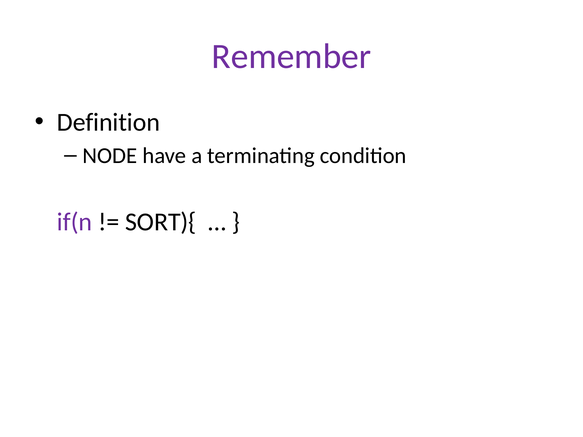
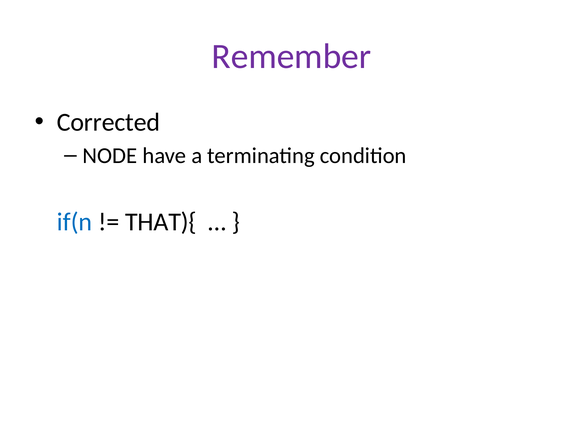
Definition: Definition -> Corrected (108, 122)
if(n colour: purple -> blue (74, 222)
SORT){: SORT){ -> THAT){ (161, 222)
